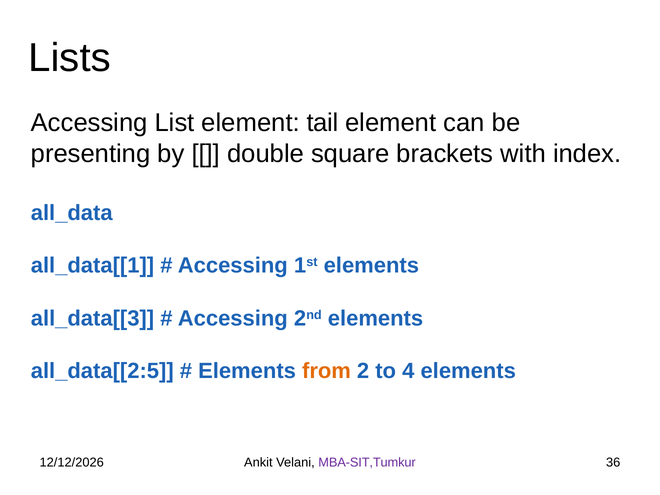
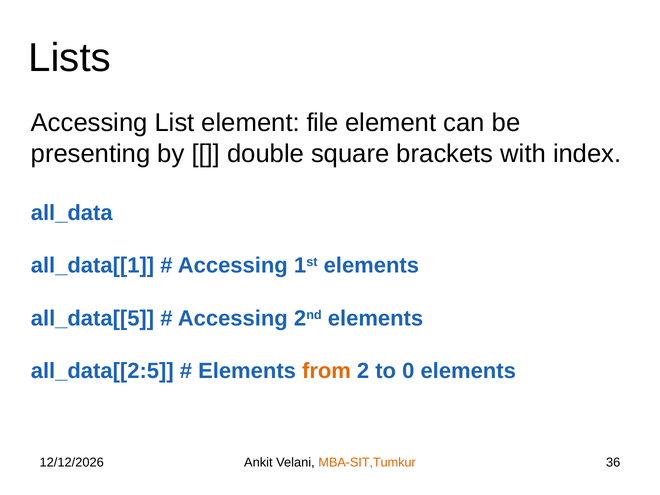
tail: tail -> file (323, 123)
all_data[[3: all_data[[3 -> all_data[[5 (92, 318)
4: 4 -> 0 (408, 371)
MBA-SIT,Tumkur colour: purple -> orange (367, 463)
